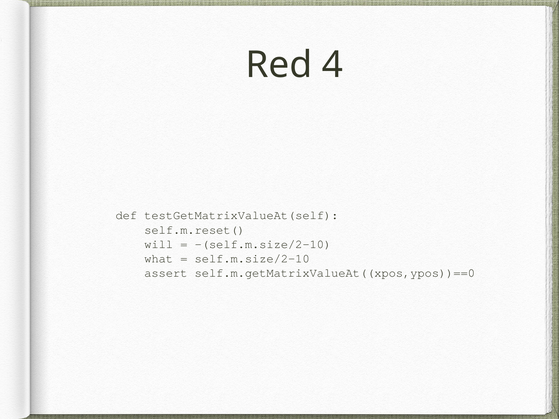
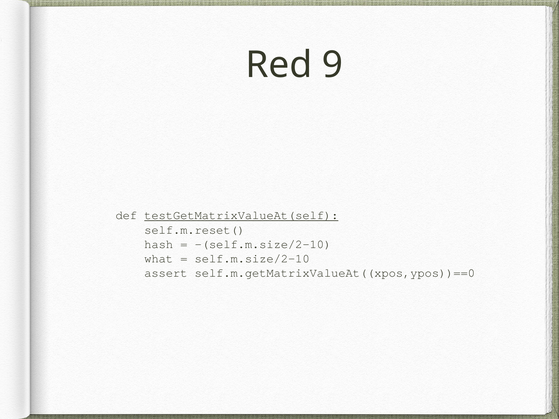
4: 4 -> 9 (332, 65)
testGetMatrixValueAt(self underline: none -> present (241, 215)
will: will -> hash (159, 244)
